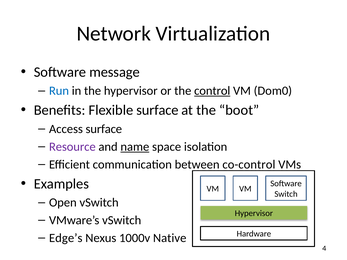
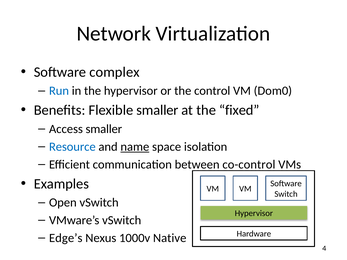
message: message -> complex (114, 72)
control underline: present -> none (212, 91)
Flexible surface: surface -> smaller (157, 110)
boot: boot -> fixed (239, 110)
Access surface: surface -> smaller (104, 129)
Resource colour: purple -> blue (72, 147)
